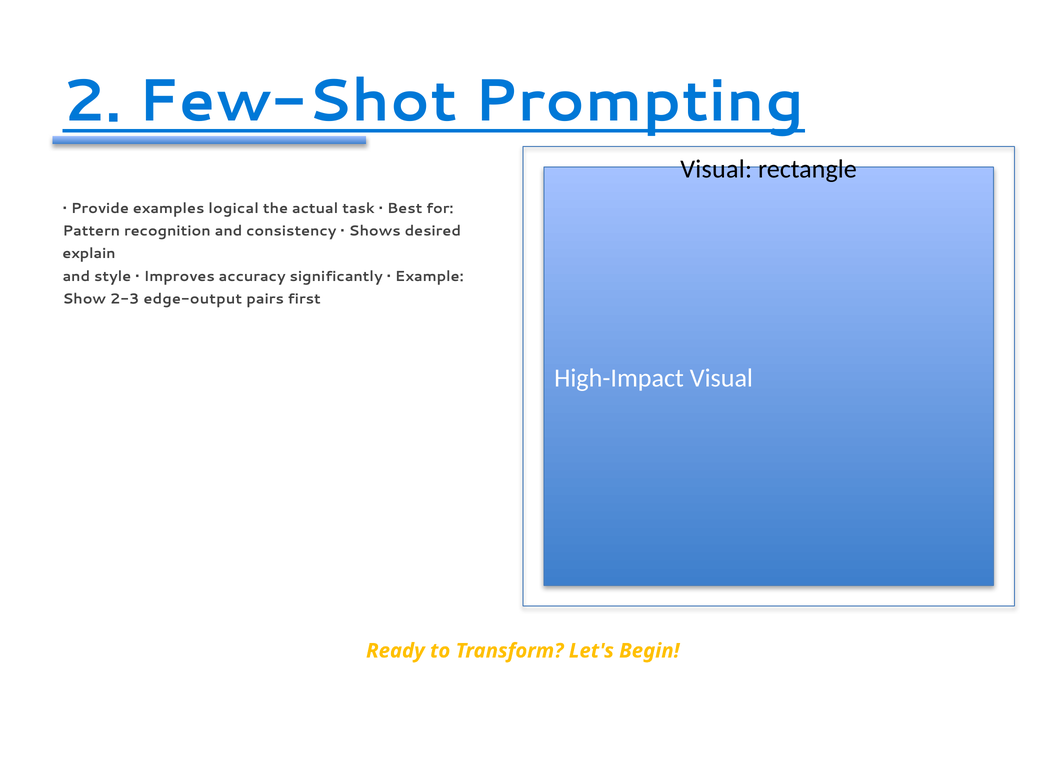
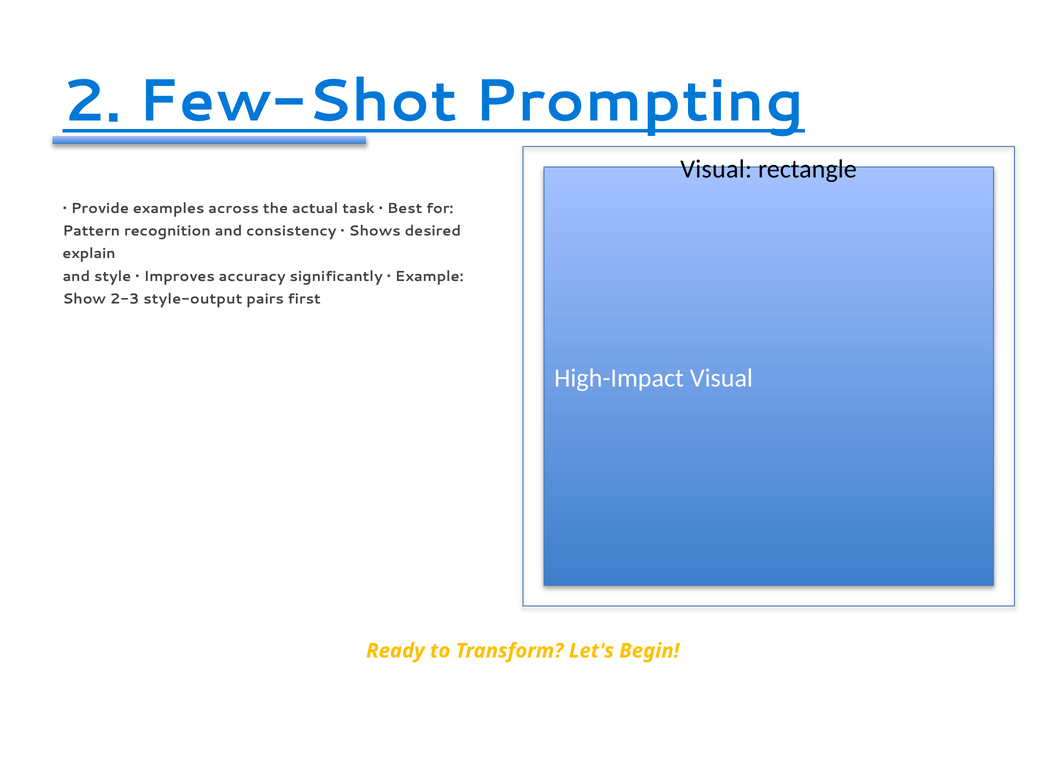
logical: logical -> across (234, 208)
edge-output: edge-output -> style-output (193, 299)
